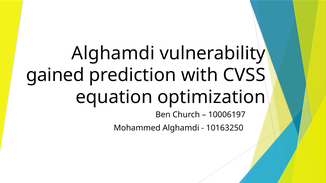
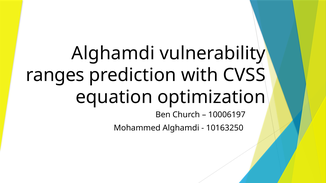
gained: gained -> ranges (55, 75)
